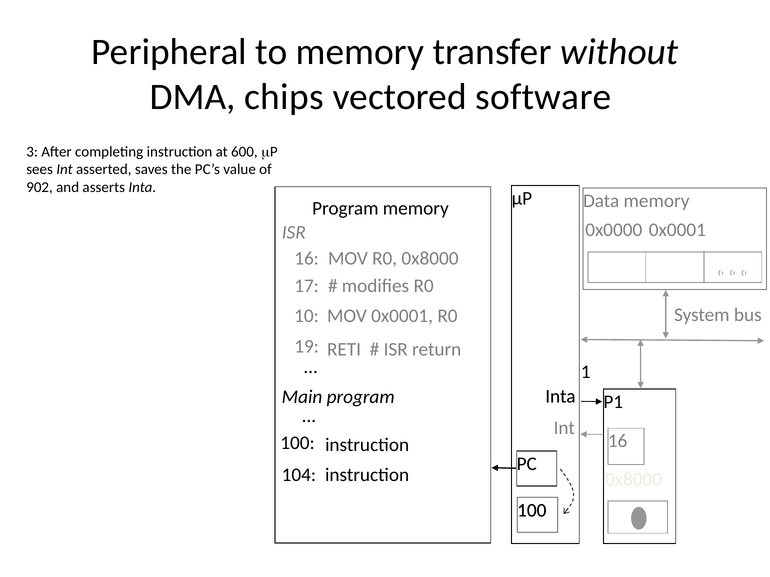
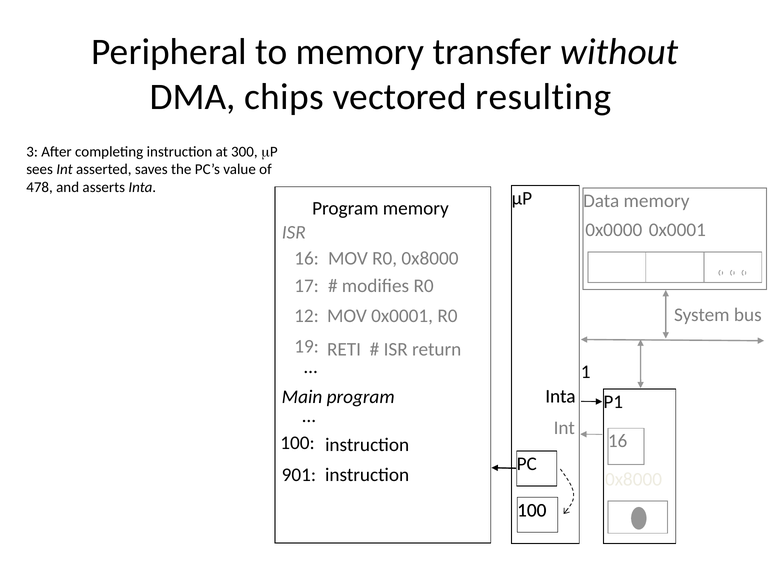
software: software -> resulting (543, 97)
600: 600 -> 300 (244, 152)
902: 902 -> 478 (40, 188)
10: 10 -> 12 (307, 316)
104: 104 -> 901 (299, 475)
